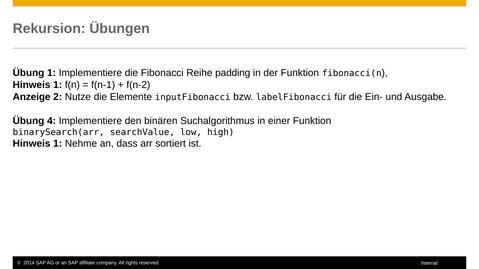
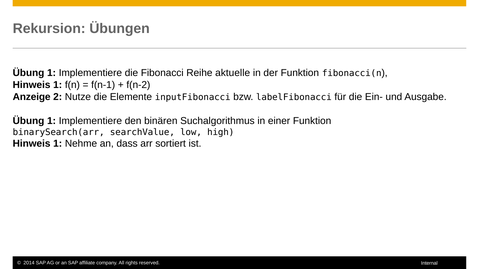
padding: padding -> aktuelle (233, 73)
4: 4 -> 1 (52, 121)
